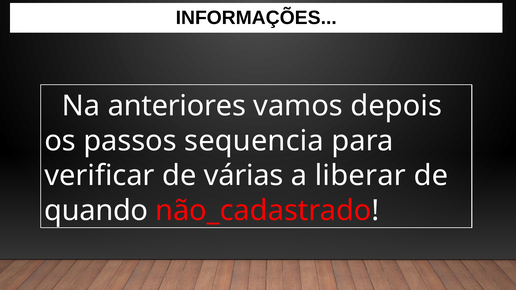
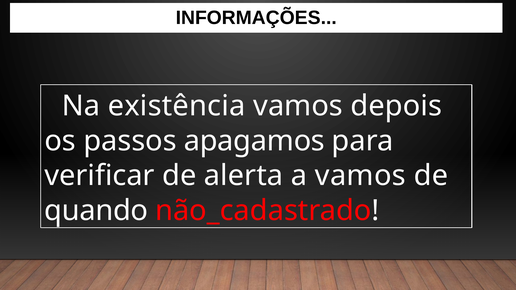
anteriores: anteriores -> existência (177, 106)
sequencia: sequencia -> apagamos (254, 141)
várias: várias -> alerta (244, 176)
a liberar: liberar -> vamos (360, 176)
